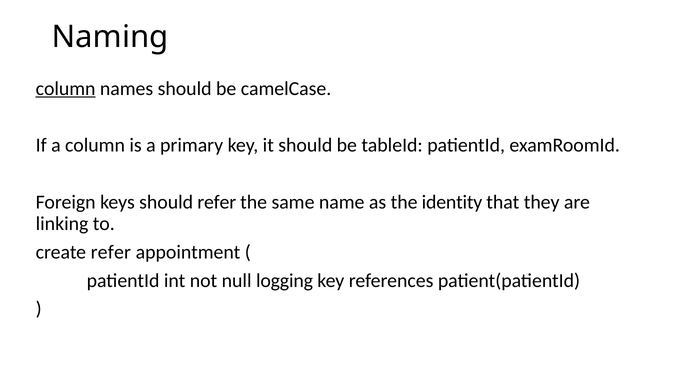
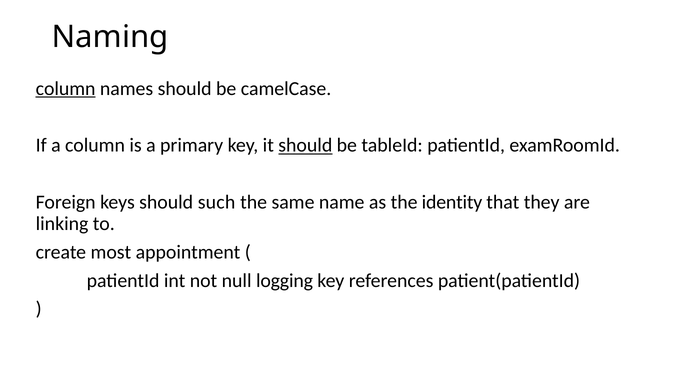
should underline: none -> present (305, 146)
should refer: refer -> such (217, 203)
create refer: refer -> most (111, 252)
